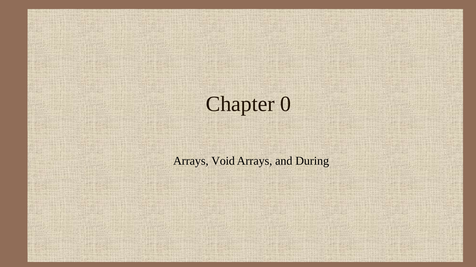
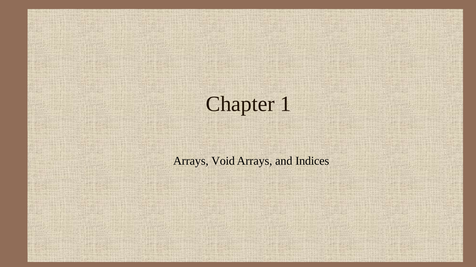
0: 0 -> 1 (286, 104)
During: During -> Indices (312, 161)
